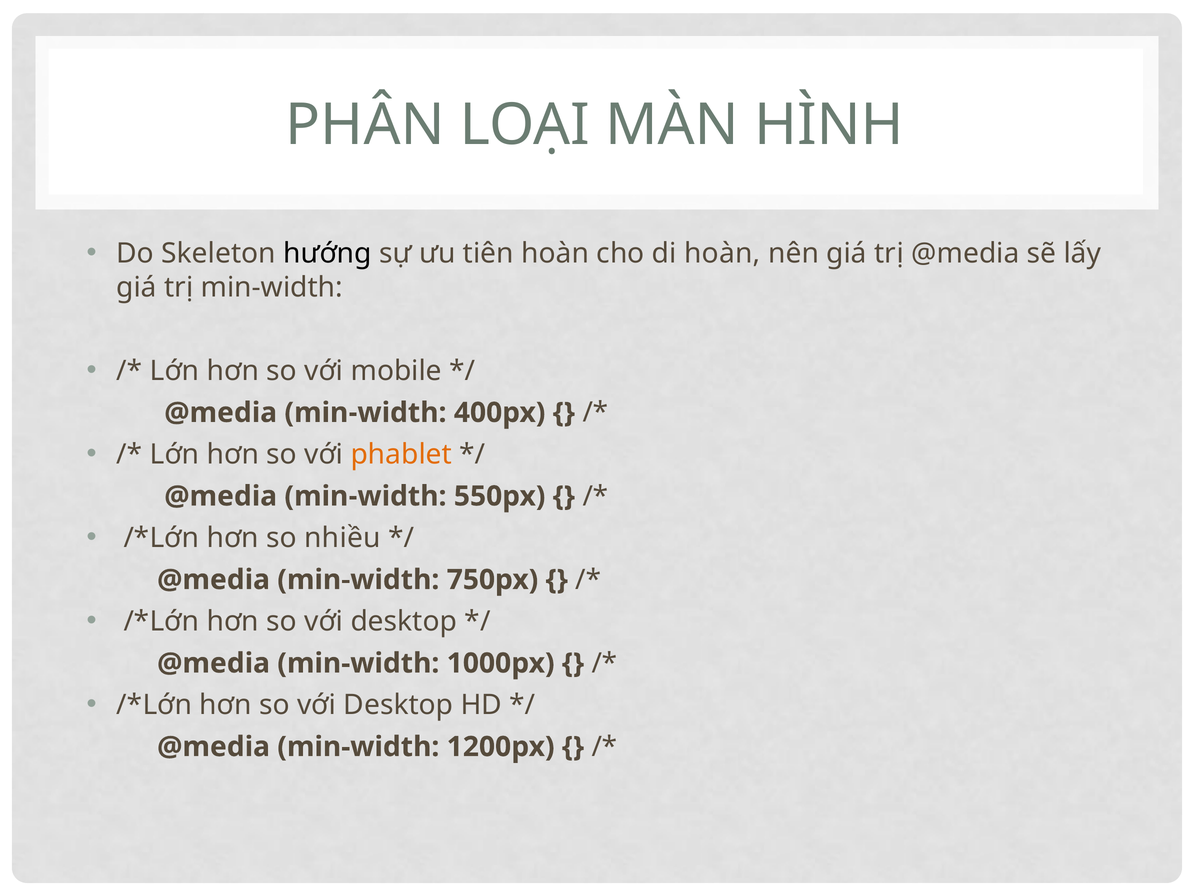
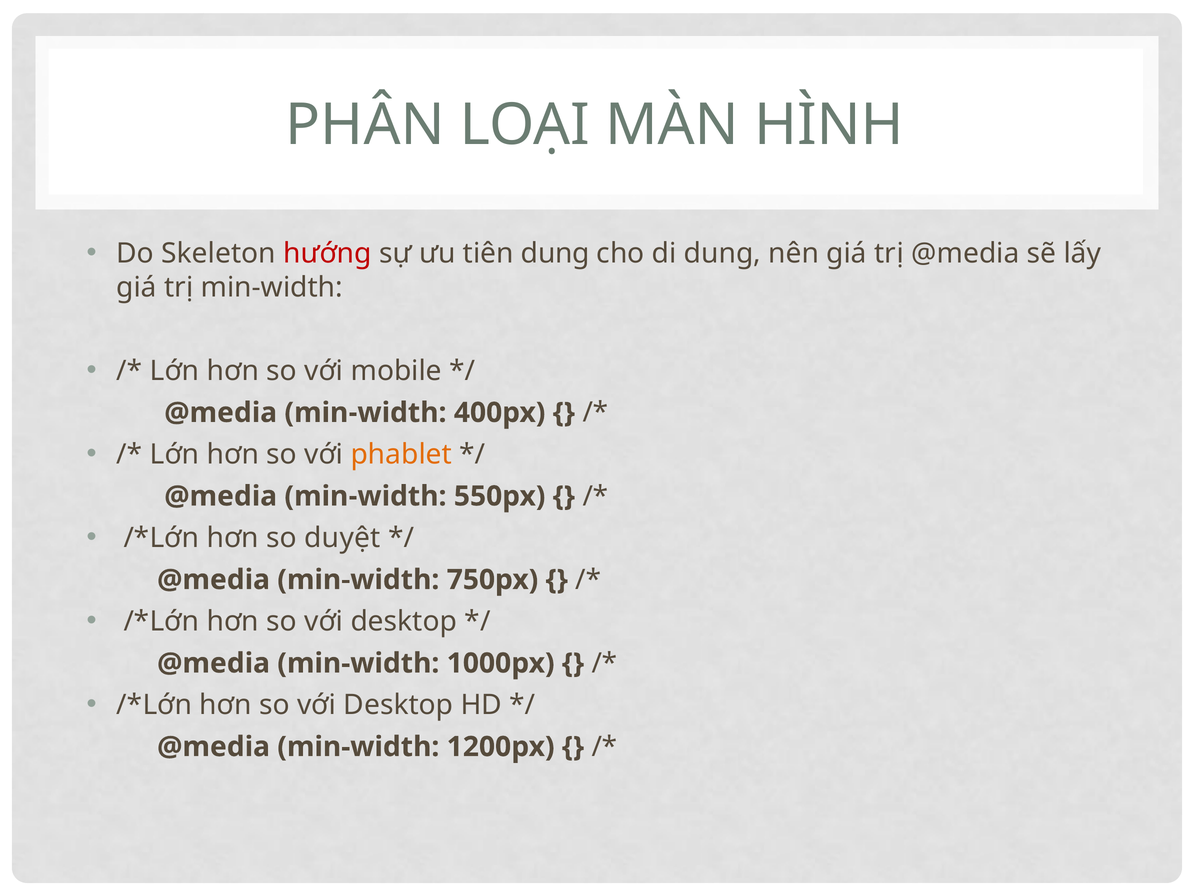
hướng colour: black -> red (327, 254)
tiên hoàn: hoàn -> dung (555, 254)
di hoàn: hoàn -> dung (722, 254)
nhiều: nhiều -> duyệt (342, 538)
